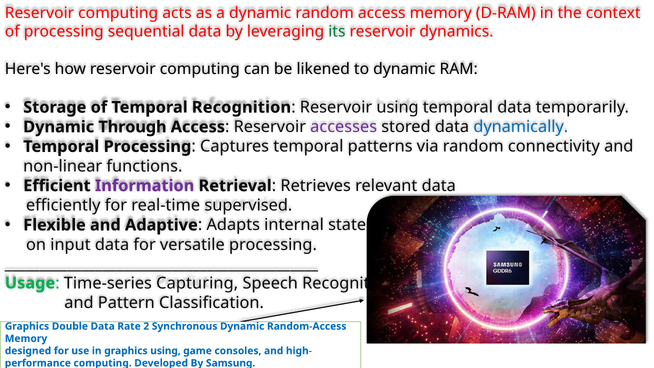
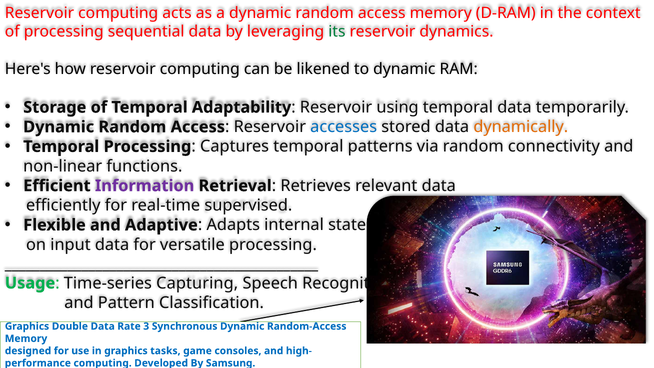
Temporal Recognition: Recognition -> Adaptability (242, 107)
Through: Through -> Random (132, 127)
accesses colour: purple -> blue (344, 127)
dynamically colour: blue -> orange (521, 127)
2: 2 -> 3 (146, 326)
graphics using: using -> tasks (165, 351)
